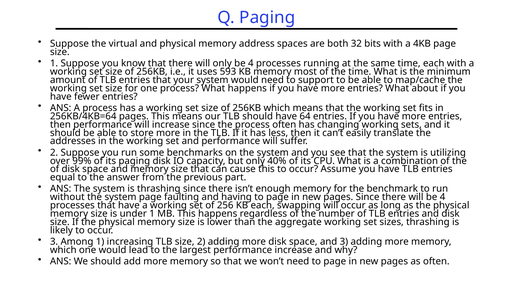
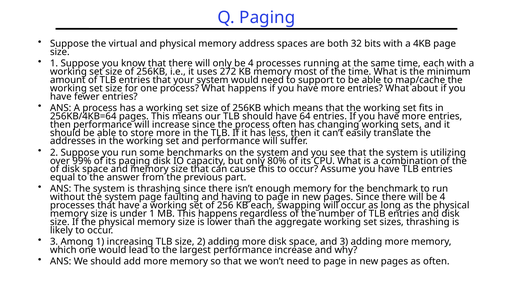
593: 593 -> 272 (228, 72)
40%: 40% -> 80% (277, 161)
